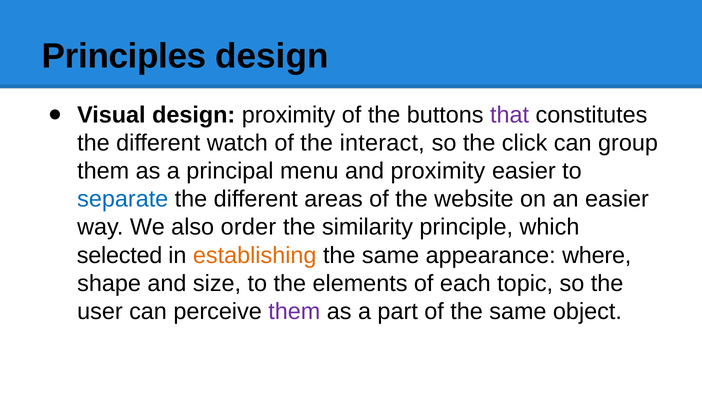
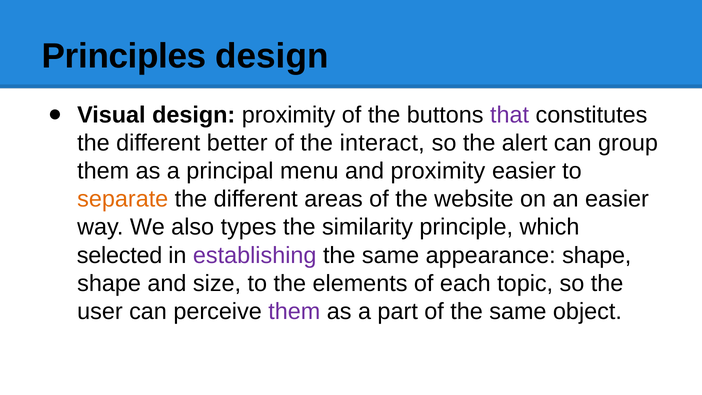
watch: watch -> better (237, 143)
click: click -> alert (525, 143)
separate colour: blue -> orange (123, 199)
order: order -> types (249, 227)
establishing colour: orange -> purple (255, 255)
appearance where: where -> shape (597, 255)
